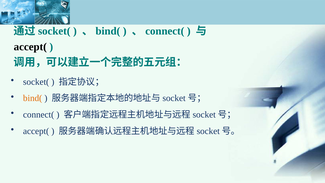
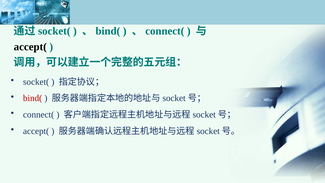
bind( colour: orange -> red (33, 98)
